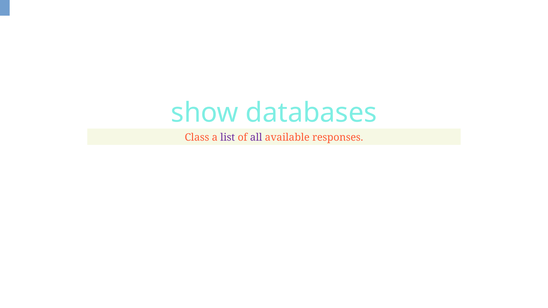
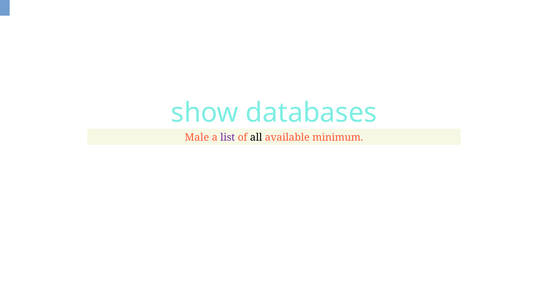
Class: Class -> Male (197, 138)
all colour: purple -> black (256, 138)
responses: responses -> minimum (338, 138)
